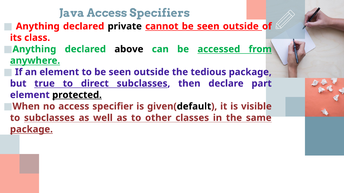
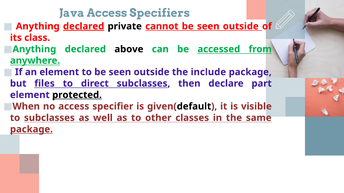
declared underline: none -> present (84, 26)
tedious: tedious -> include (208, 72)
true: true -> files (45, 84)
